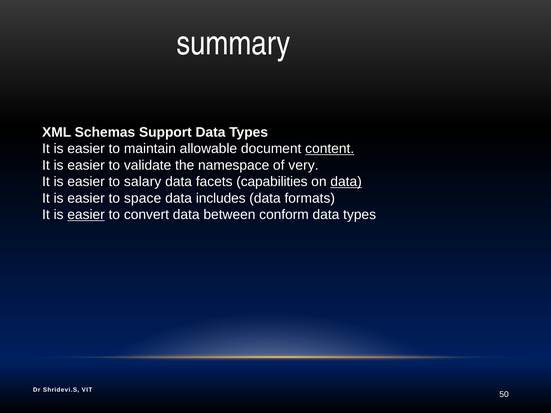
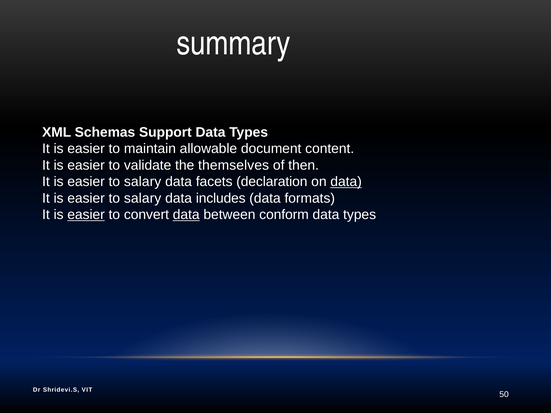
content underline: present -> none (330, 149)
namespace: namespace -> themselves (234, 165)
very: very -> then (304, 165)
capabilities: capabilities -> declaration (272, 182)
space: space -> salary (143, 198)
data underline: none -> present (186, 215)
